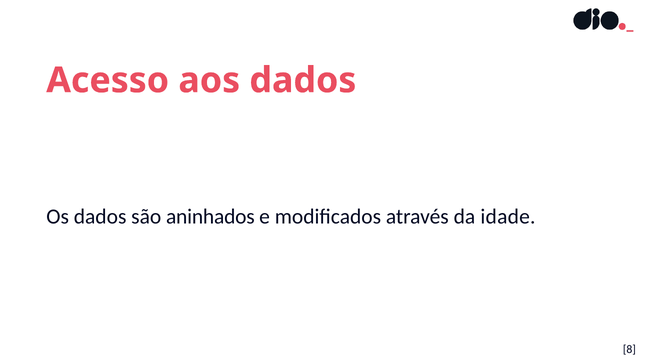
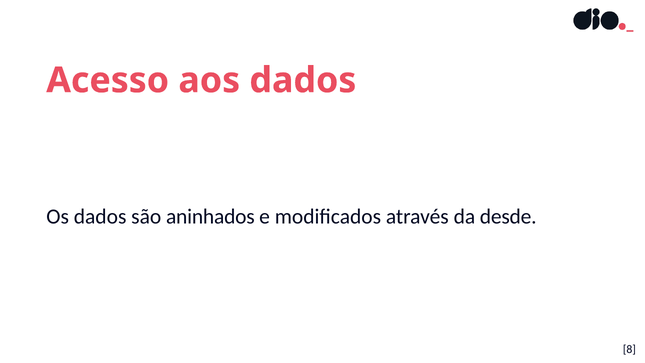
idade: idade -> desde (508, 217)
